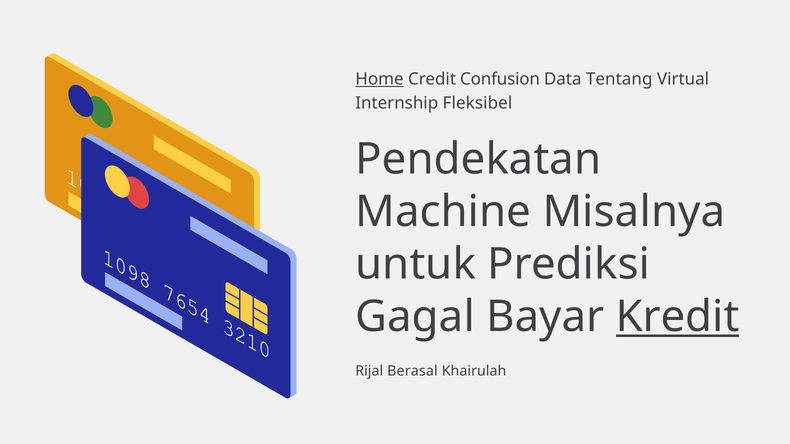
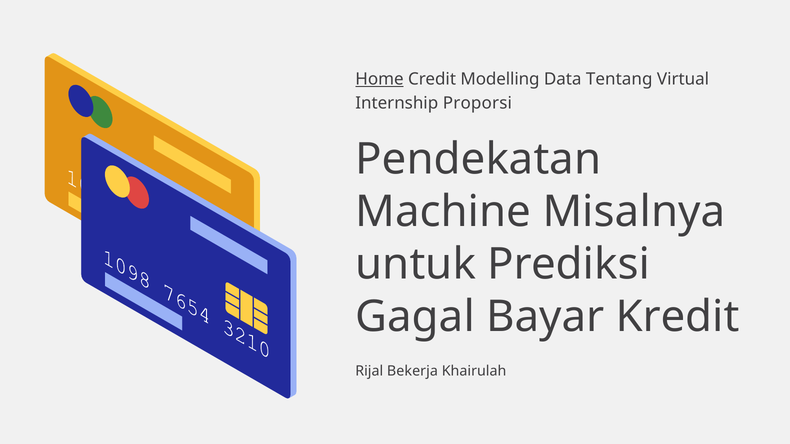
Confusion: Confusion -> Modelling (500, 79)
Fleksibel: Fleksibel -> Proporsi (477, 103)
Kredit underline: present -> none (678, 317)
Berasal: Berasal -> Bekerja (412, 371)
